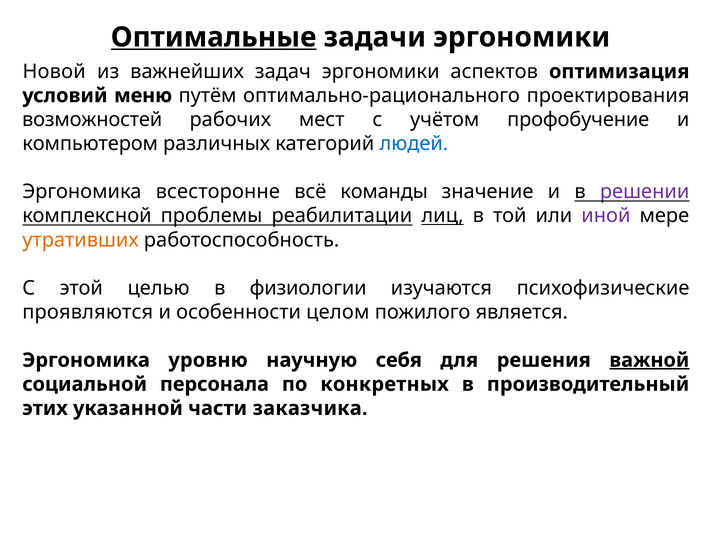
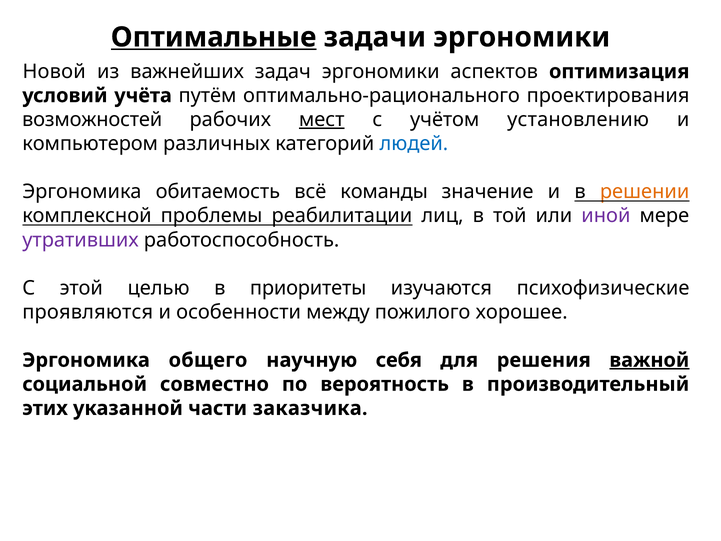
меню: меню -> учёта (143, 96)
мест underline: none -> present (322, 120)
профобучение: профобучение -> установлению (578, 120)
всесторонне: всесторонне -> обитаемость (218, 192)
решении colour: purple -> orange (645, 192)
лиц underline: present -> none (442, 216)
утративших colour: orange -> purple (80, 240)
физиологии: физиологии -> приоритеты (308, 288)
целом: целом -> между (338, 312)
является: является -> хорошее (522, 312)
уровню: уровню -> общего (208, 360)
персонала: персонала -> совместно (214, 384)
конкретных: конкретных -> вероятность (385, 384)
